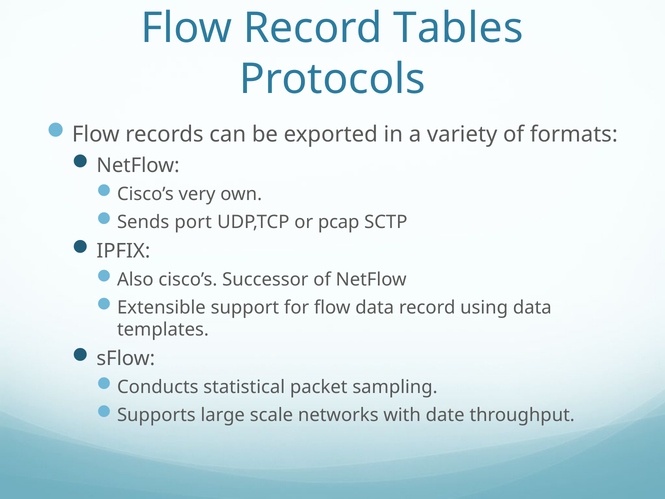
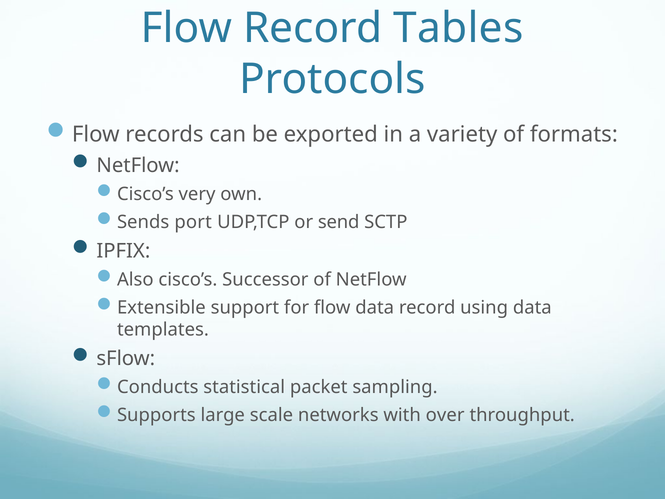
pcap: pcap -> send (339, 222)
date: date -> over (445, 415)
